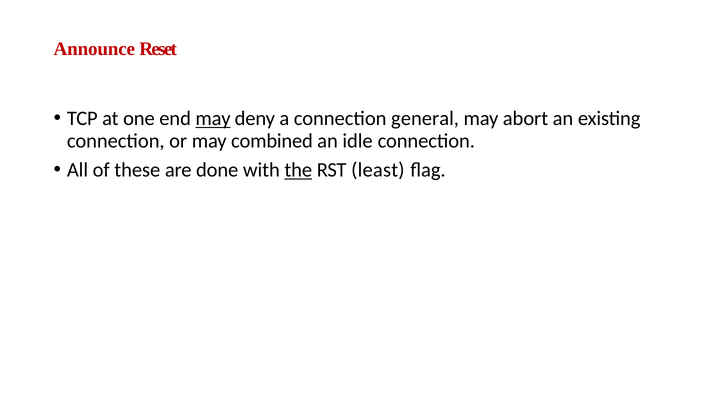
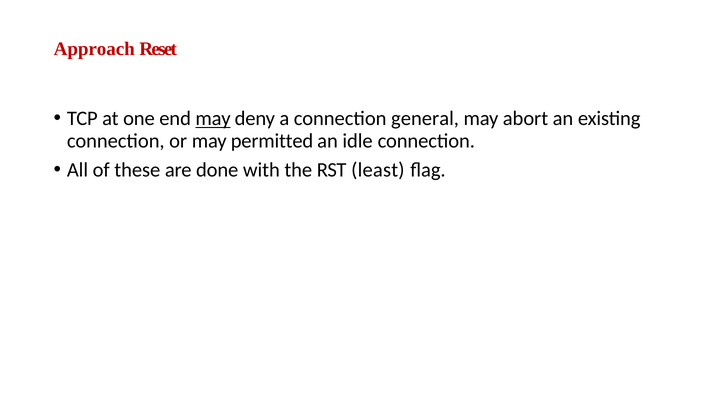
Announce: Announce -> Approach (94, 49)
combined: combined -> permitted (272, 141)
the underline: present -> none (298, 170)
